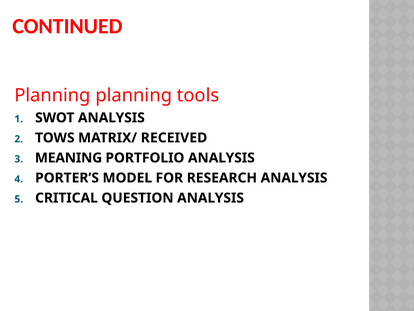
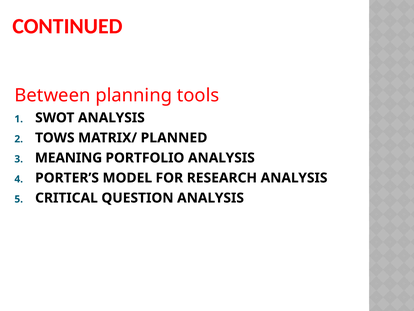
Planning: Planning -> Between (52, 95)
RECEIVED: RECEIVED -> PLANNED (174, 138)
